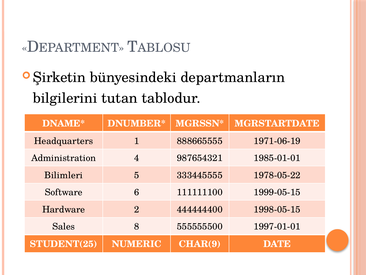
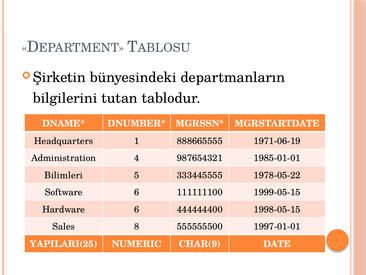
Hardware 2: 2 -> 6 (137, 209)
STUDENT(25: STUDENT(25 -> YAPILARI(25 (64, 244)
